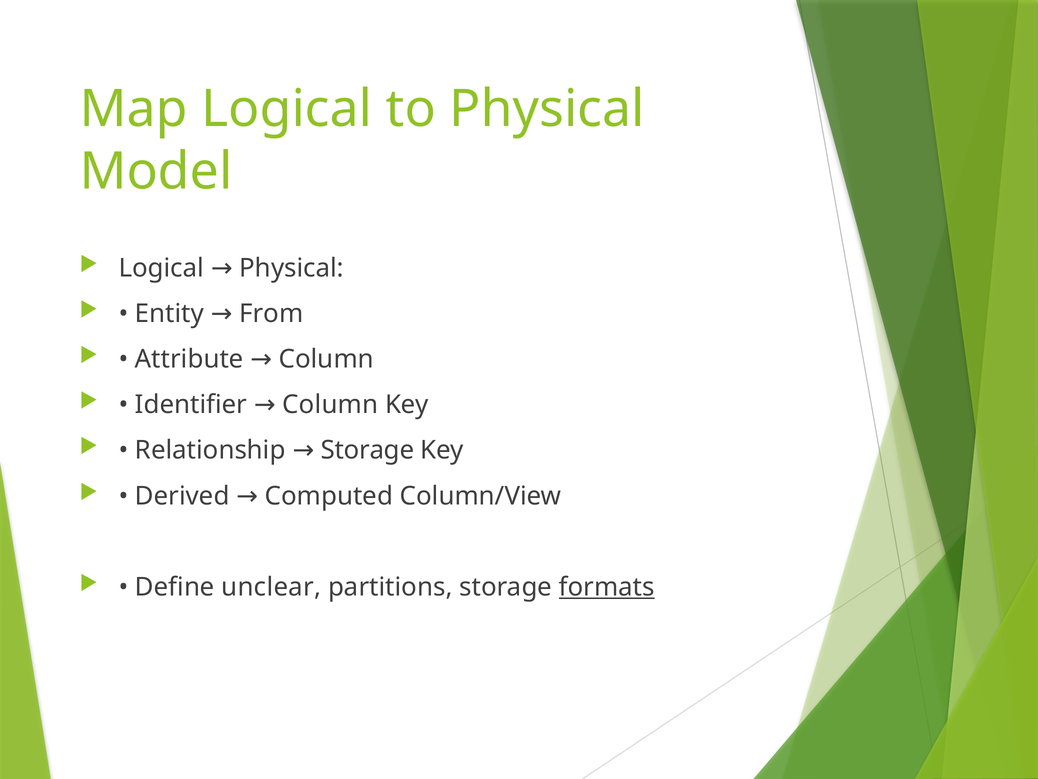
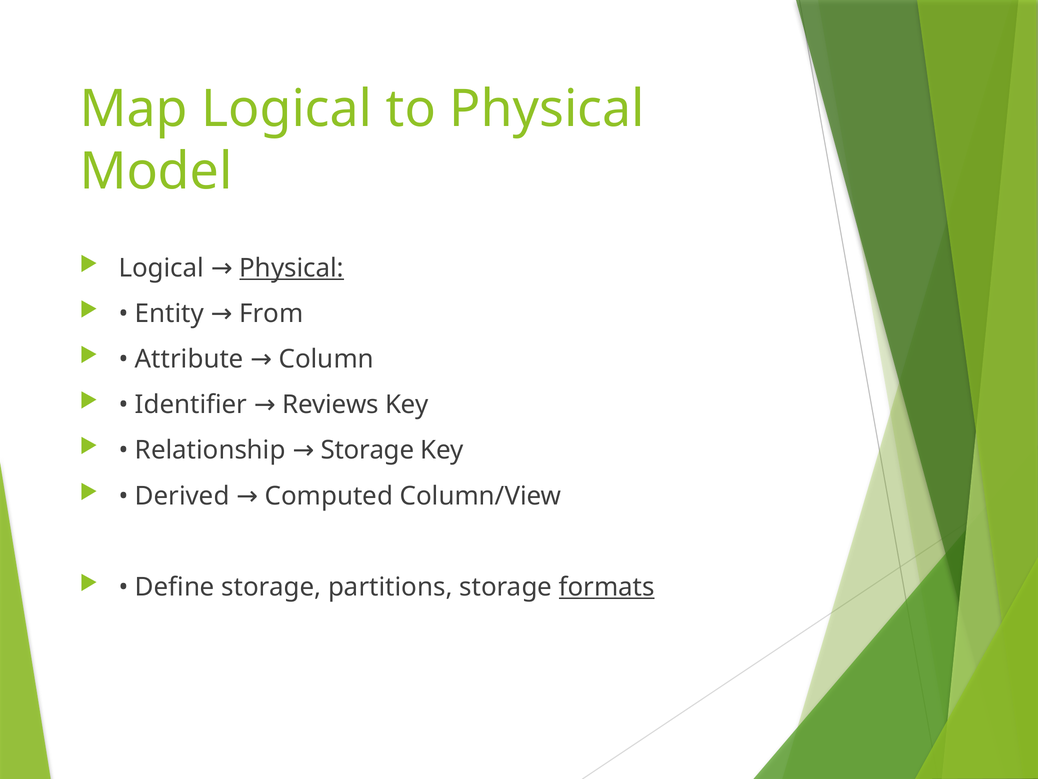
Physical underline: none -> present (292, 268)
Identifier Column: Column -> Reviews (330, 405)
Define unclear: unclear -> storage (271, 587)
